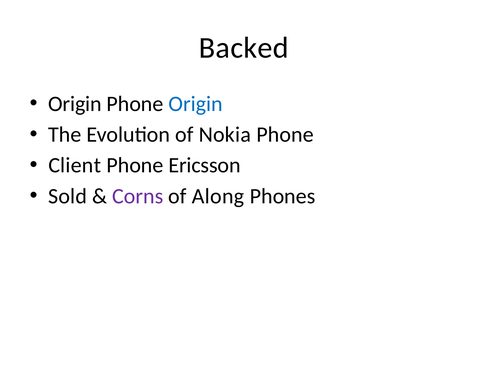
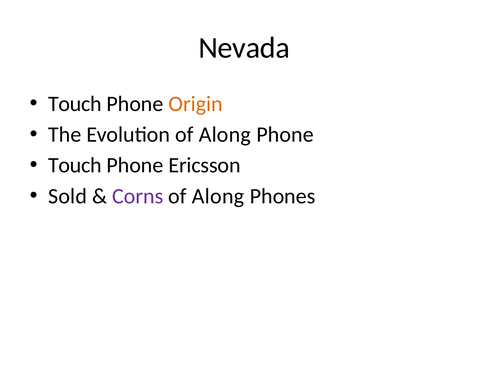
Backed: Backed -> Nevada (244, 48)
Origin: Origin -> Touch (75, 104)
Origin colour: blue -> orange (196, 104)
Evolution of Nokia: Nokia -> Along (225, 135)
Client: Client -> Touch (75, 165)
